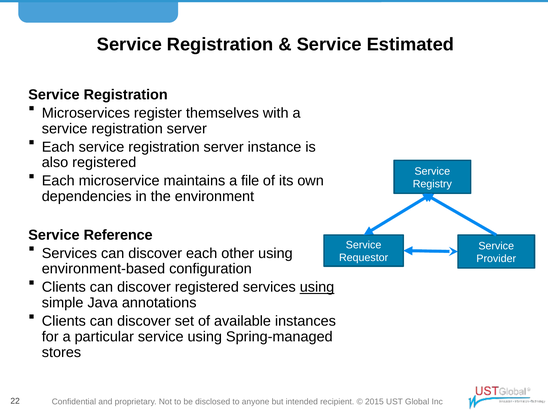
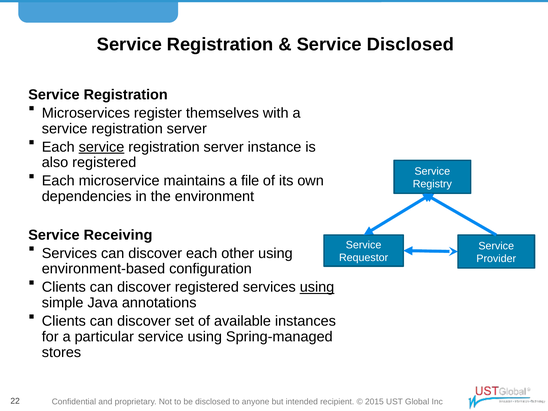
Service Estimated: Estimated -> Disclosed (410, 45)
service underline: none -> present (101, 147)
Reference: Reference -> Receiving (118, 235)
